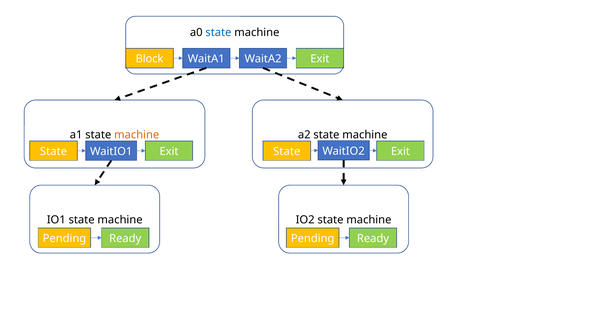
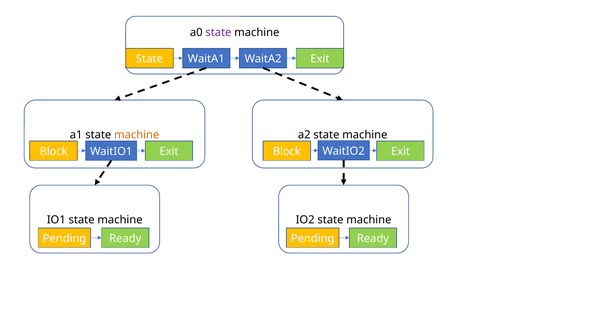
state colour: blue -> purple (218, 33)
Block: Block -> State (149, 59)
State: State -> Block (54, 152)
State: State -> Block (287, 152)
